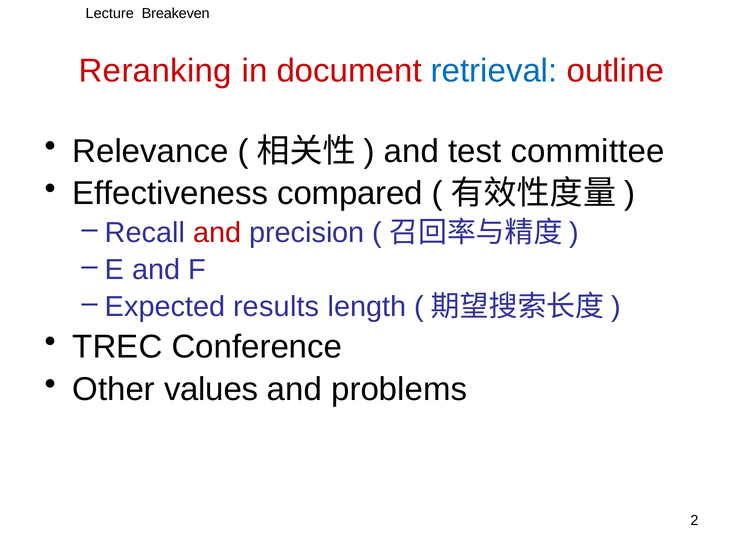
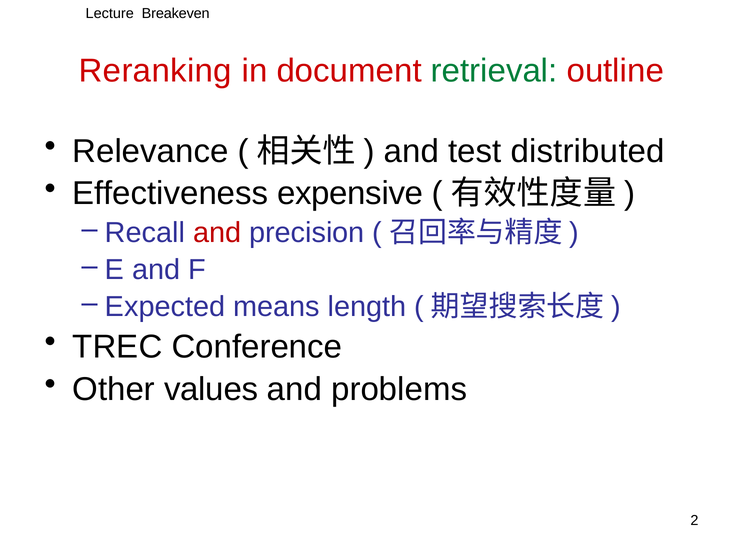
retrieval colour: blue -> green (494, 71)
committee: committee -> distributed (588, 151)
compared: compared -> expensive (350, 194)
results: results -> means (276, 307)
